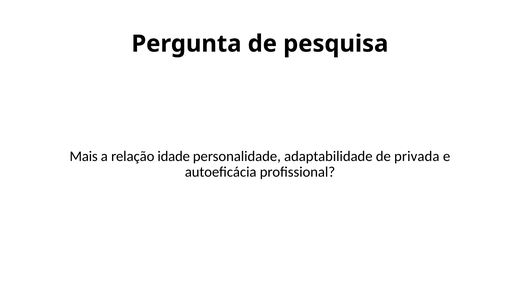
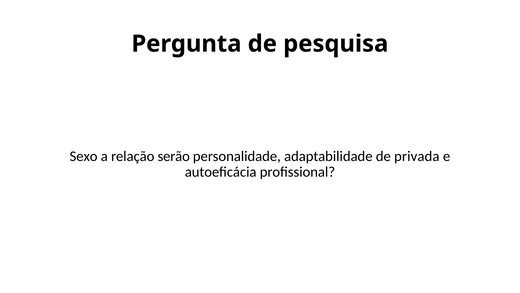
Mais: Mais -> Sexo (84, 156)
idade: idade -> serão (174, 156)
